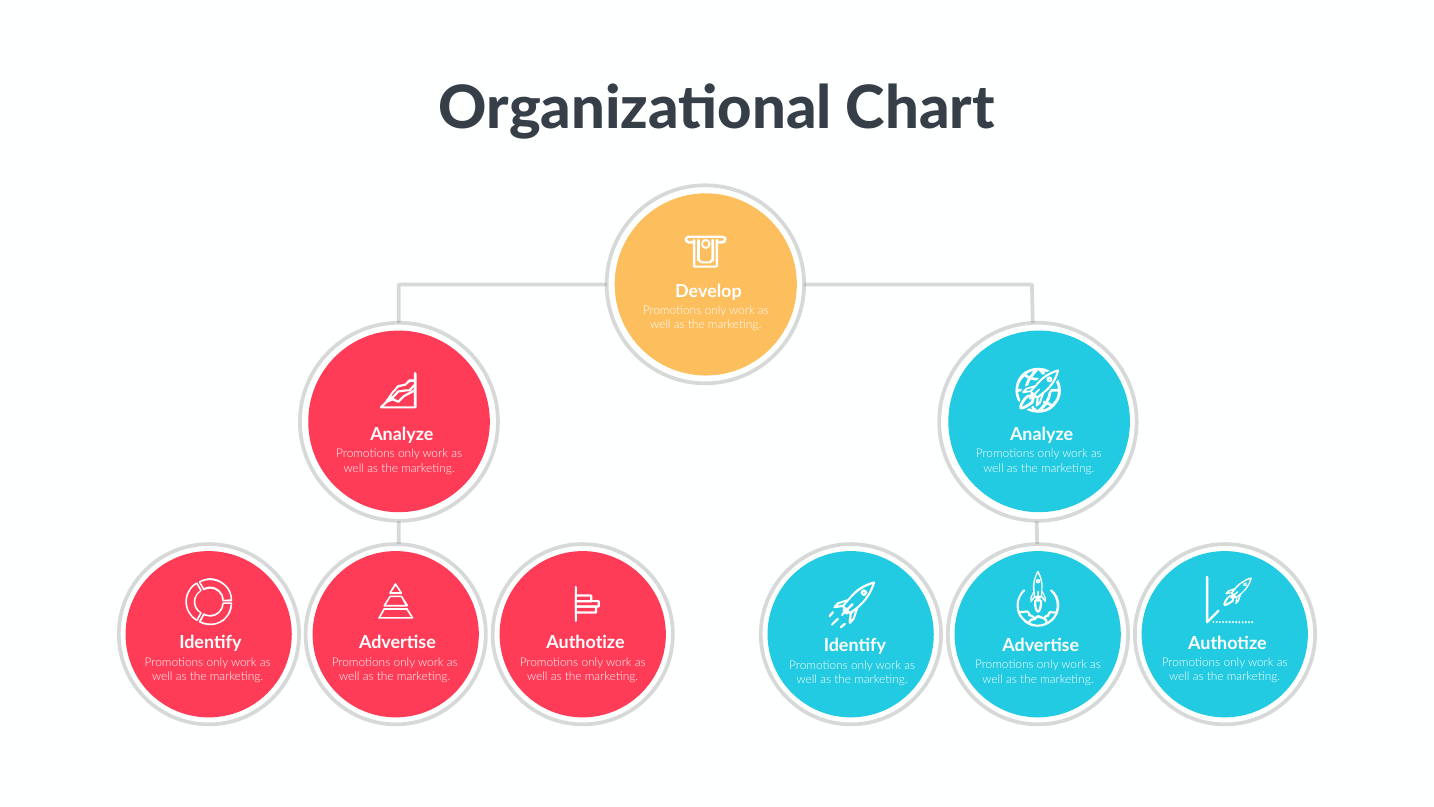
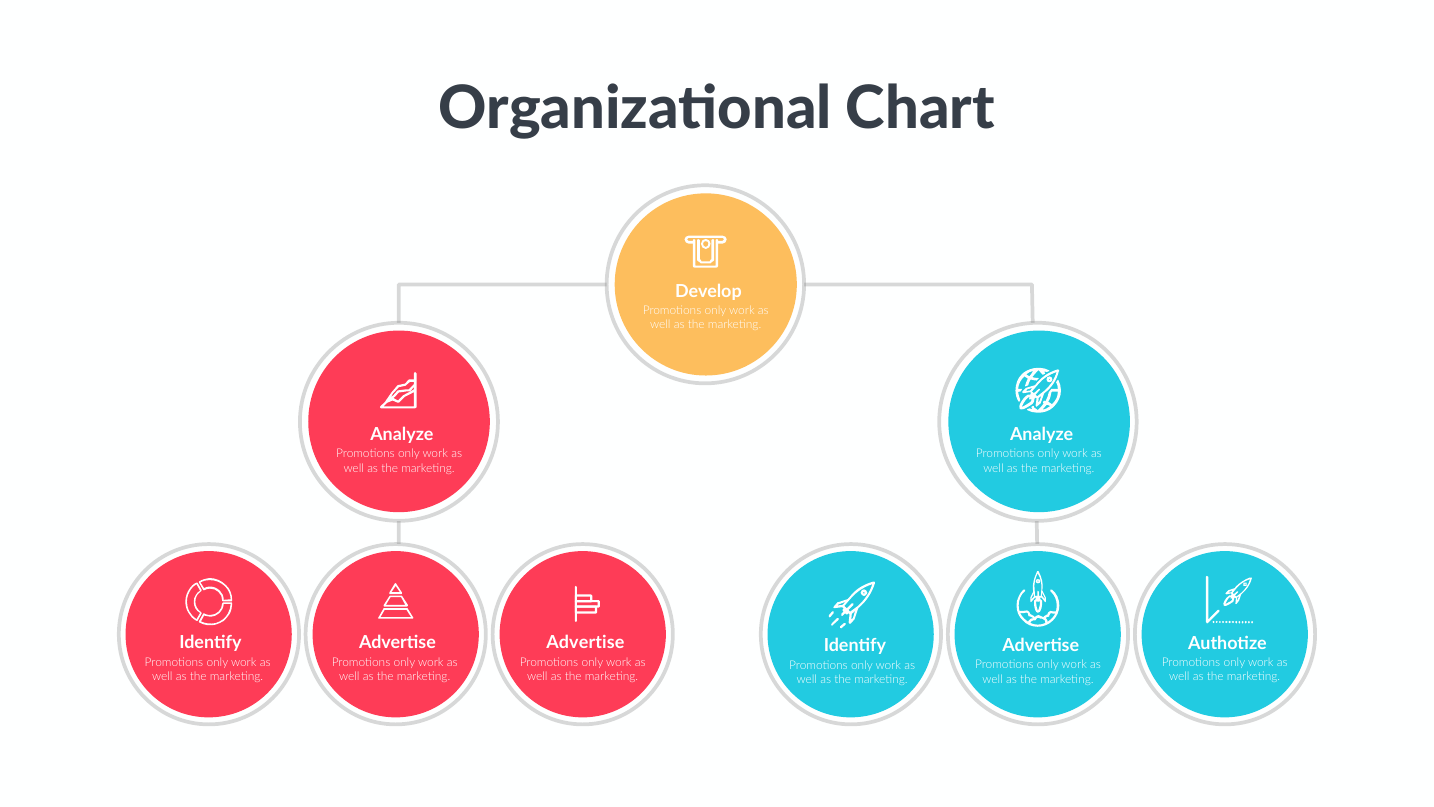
Authotize: Authotize -> Advertise (585, 643)
